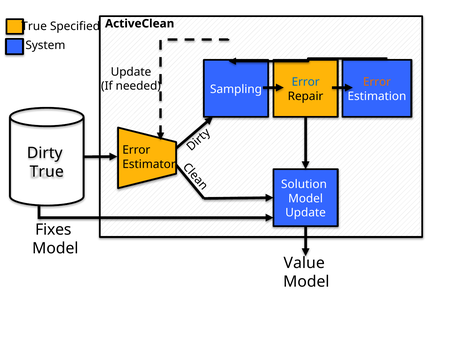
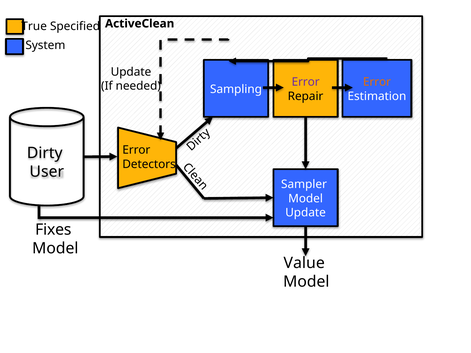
Error colour: blue -> purple (306, 82)
Estimator: Estimator -> Detectors (149, 164)
True: True -> User (47, 172)
Solution: Solution -> Sampler (304, 184)
